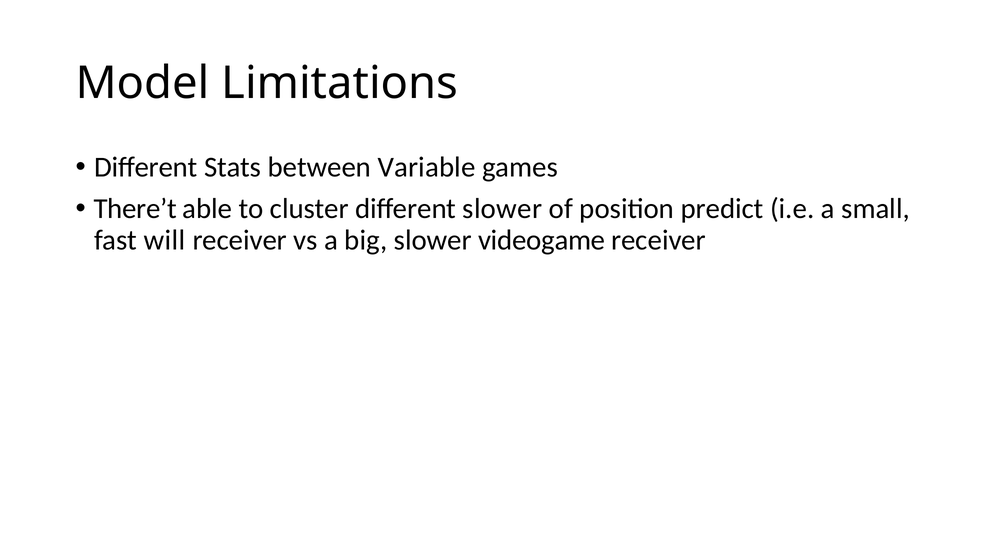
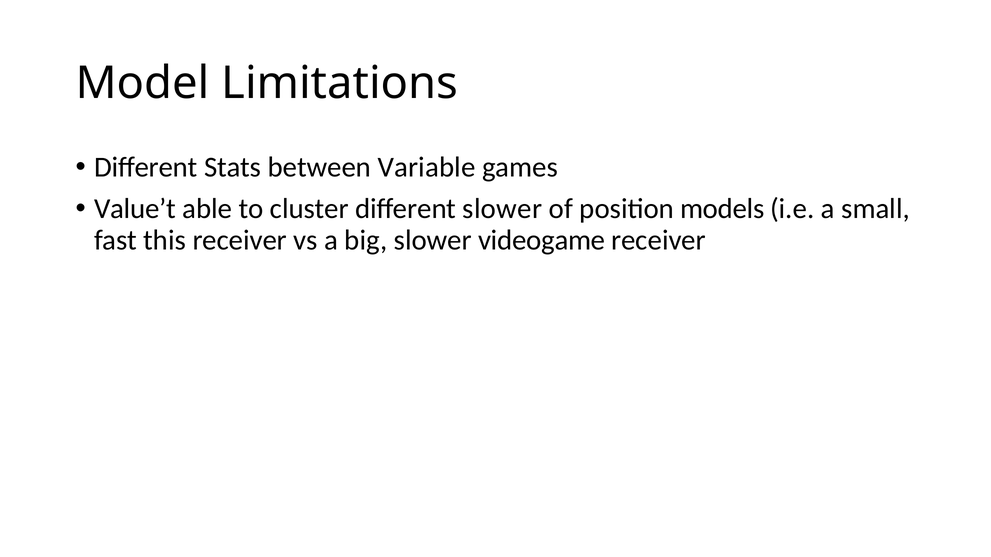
There’t: There’t -> Value’t (135, 209)
predict: predict -> models (722, 209)
will: will -> this (165, 240)
